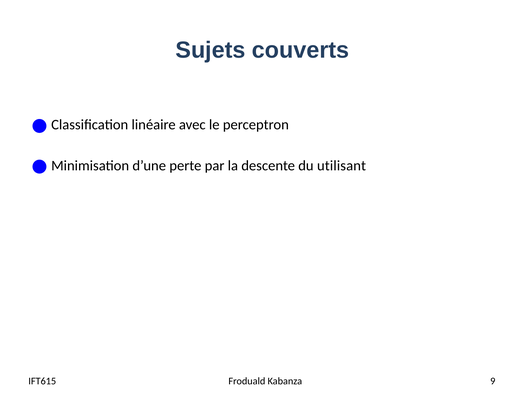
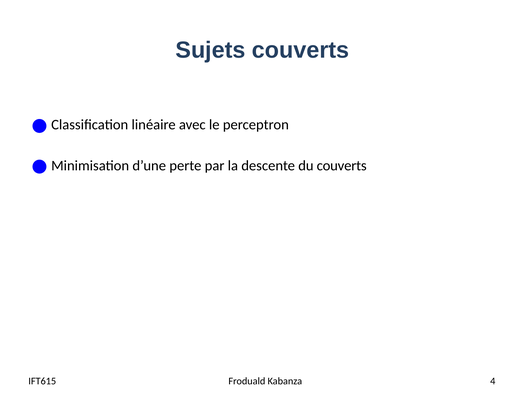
du utilisant: utilisant -> couverts (342, 166)
9: 9 -> 4 (493, 381)
